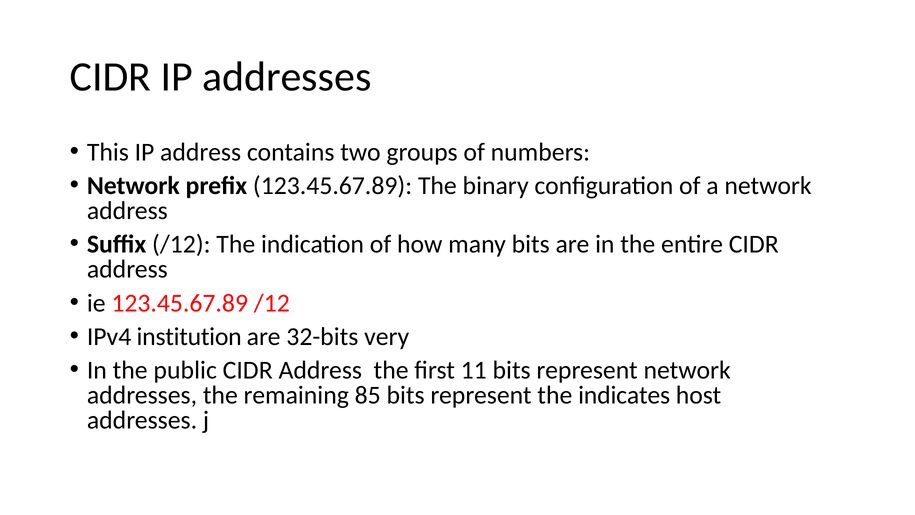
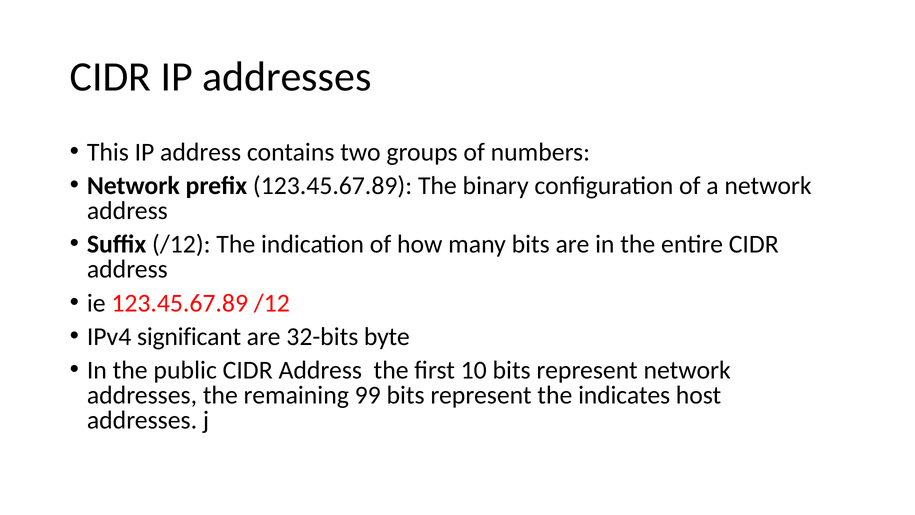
institution: institution -> significant (189, 336)
very: very -> byte (387, 336)
11: 11 -> 10 (474, 370)
85: 85 -> 99 (368, 395)
